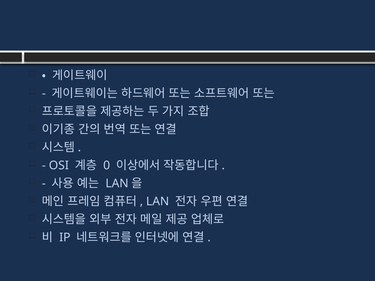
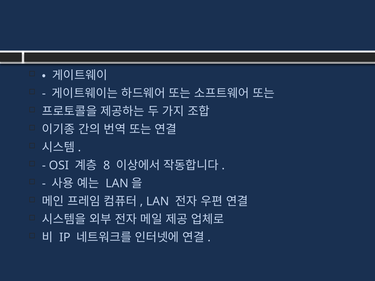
0: 0 -> 8 (107, 166)
